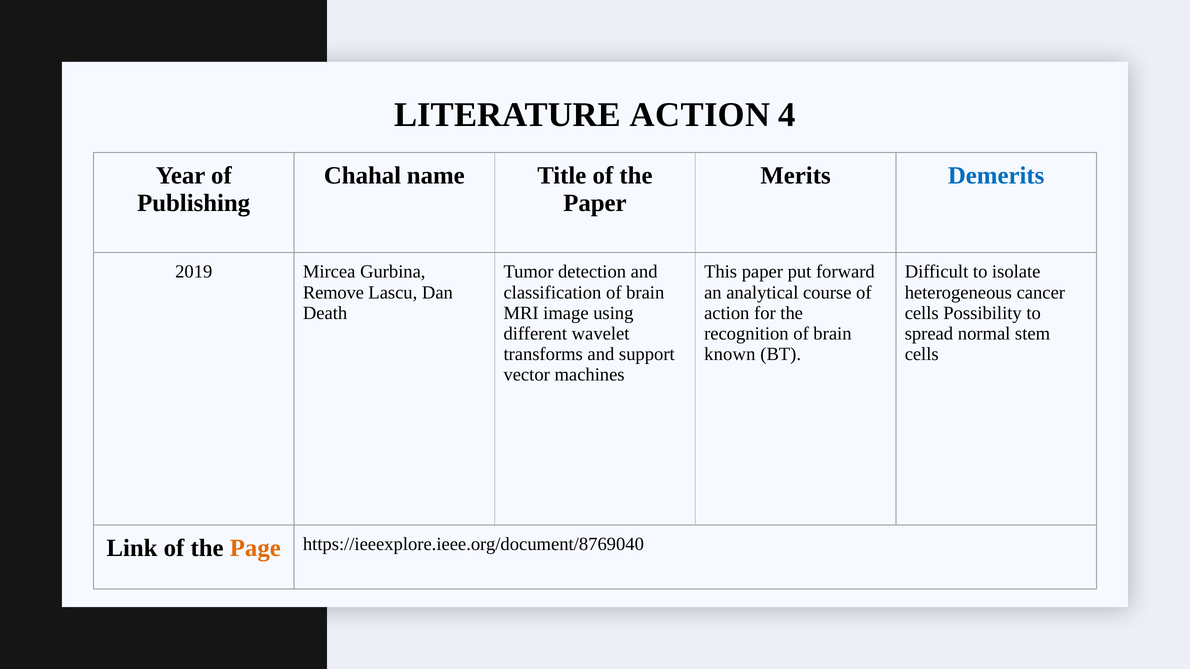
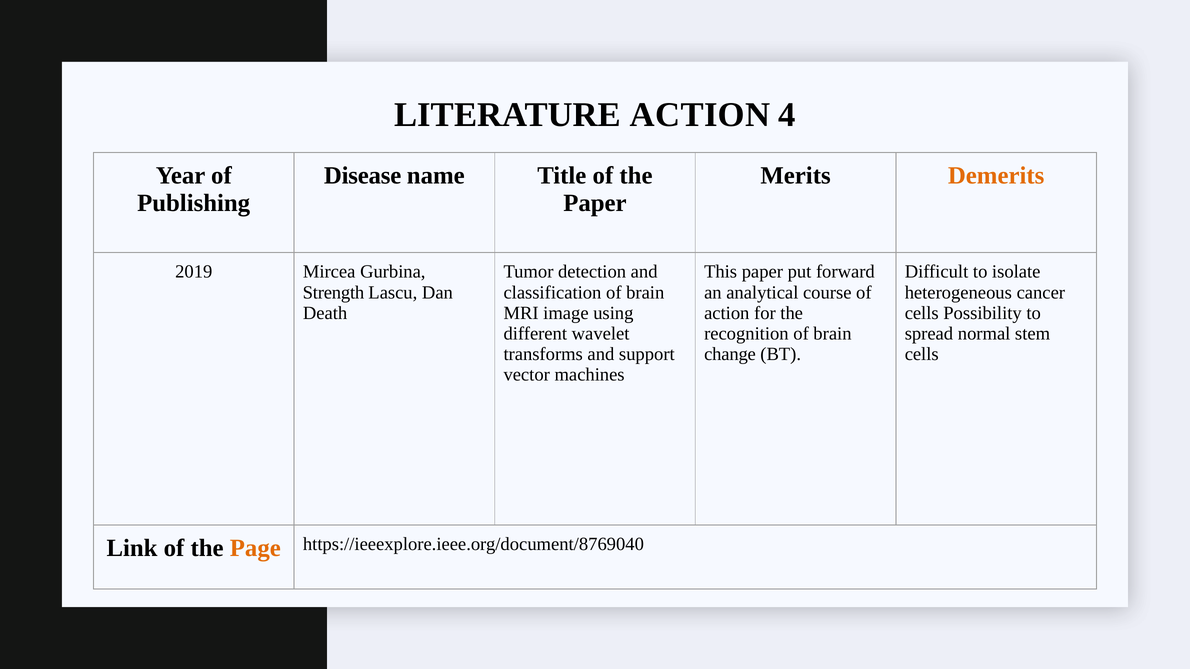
Chahal: Chahal -> Disease (363, 176)
Demerits colour: blue -> orange (996, 176)
Remove: Remove -> Strength (333, 293)
known: known -> change (730, 354)
